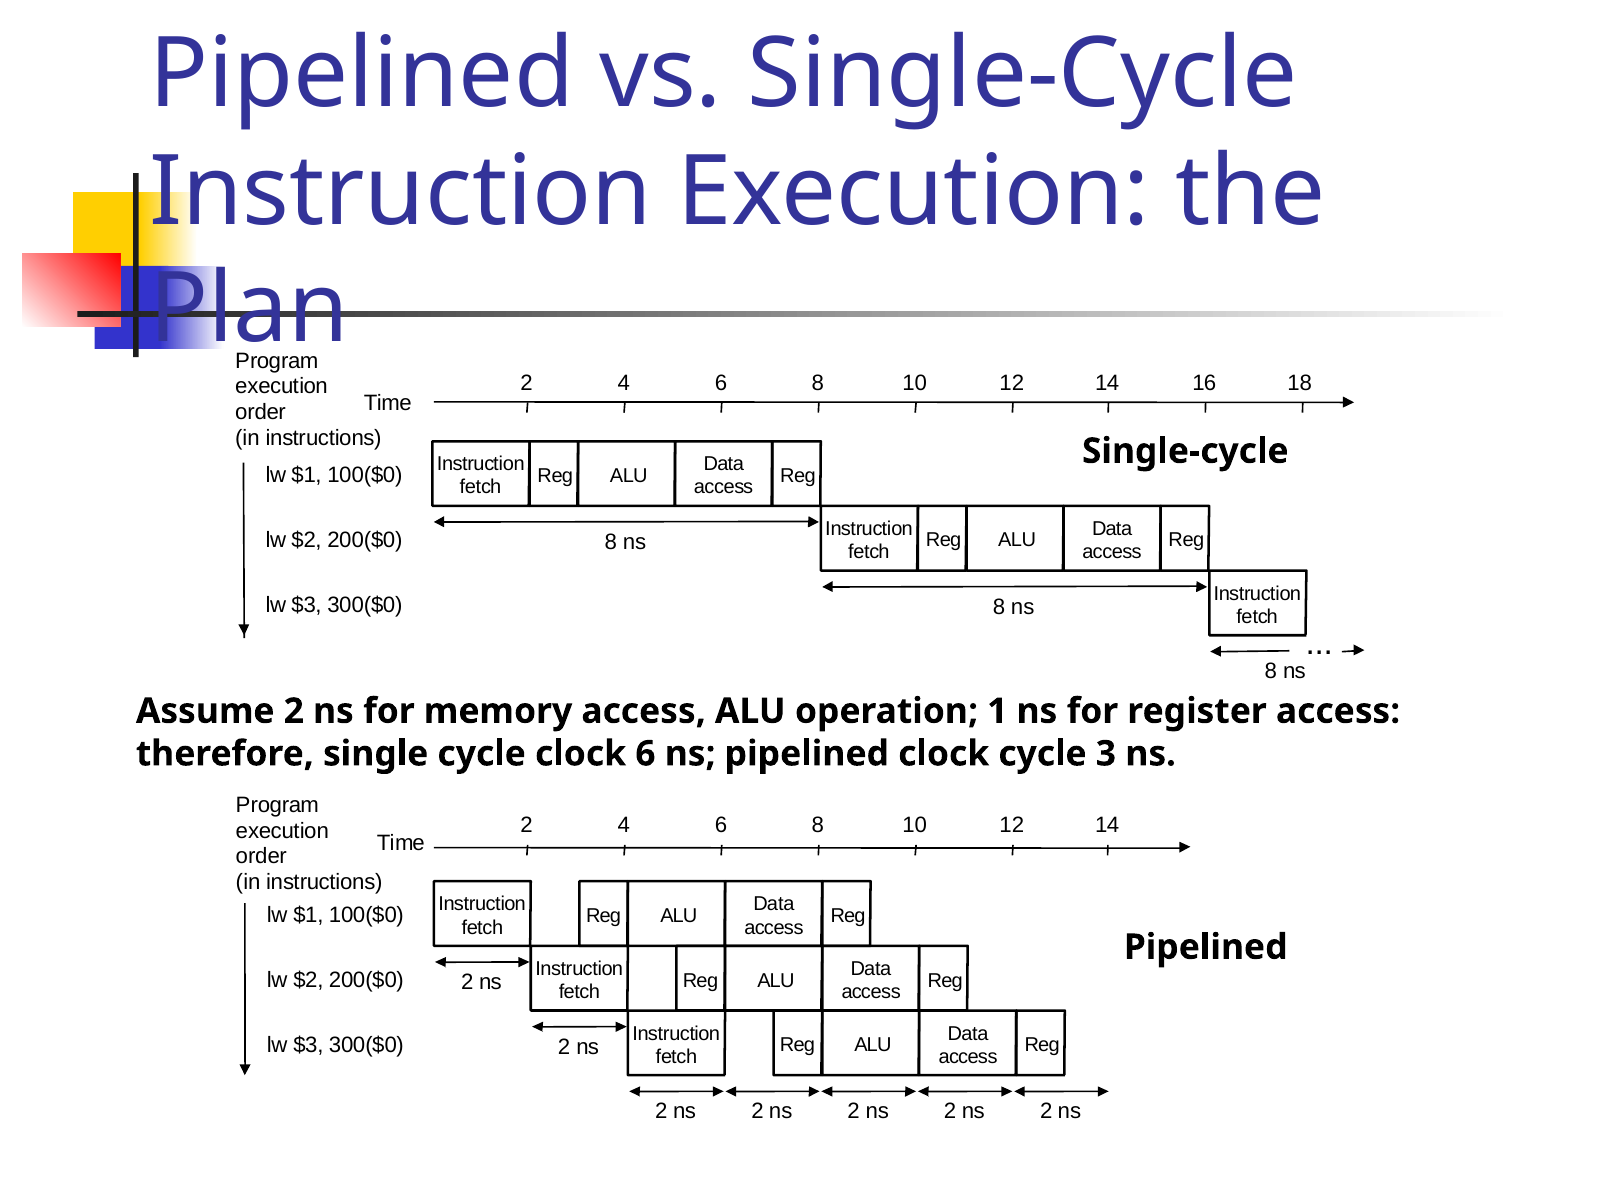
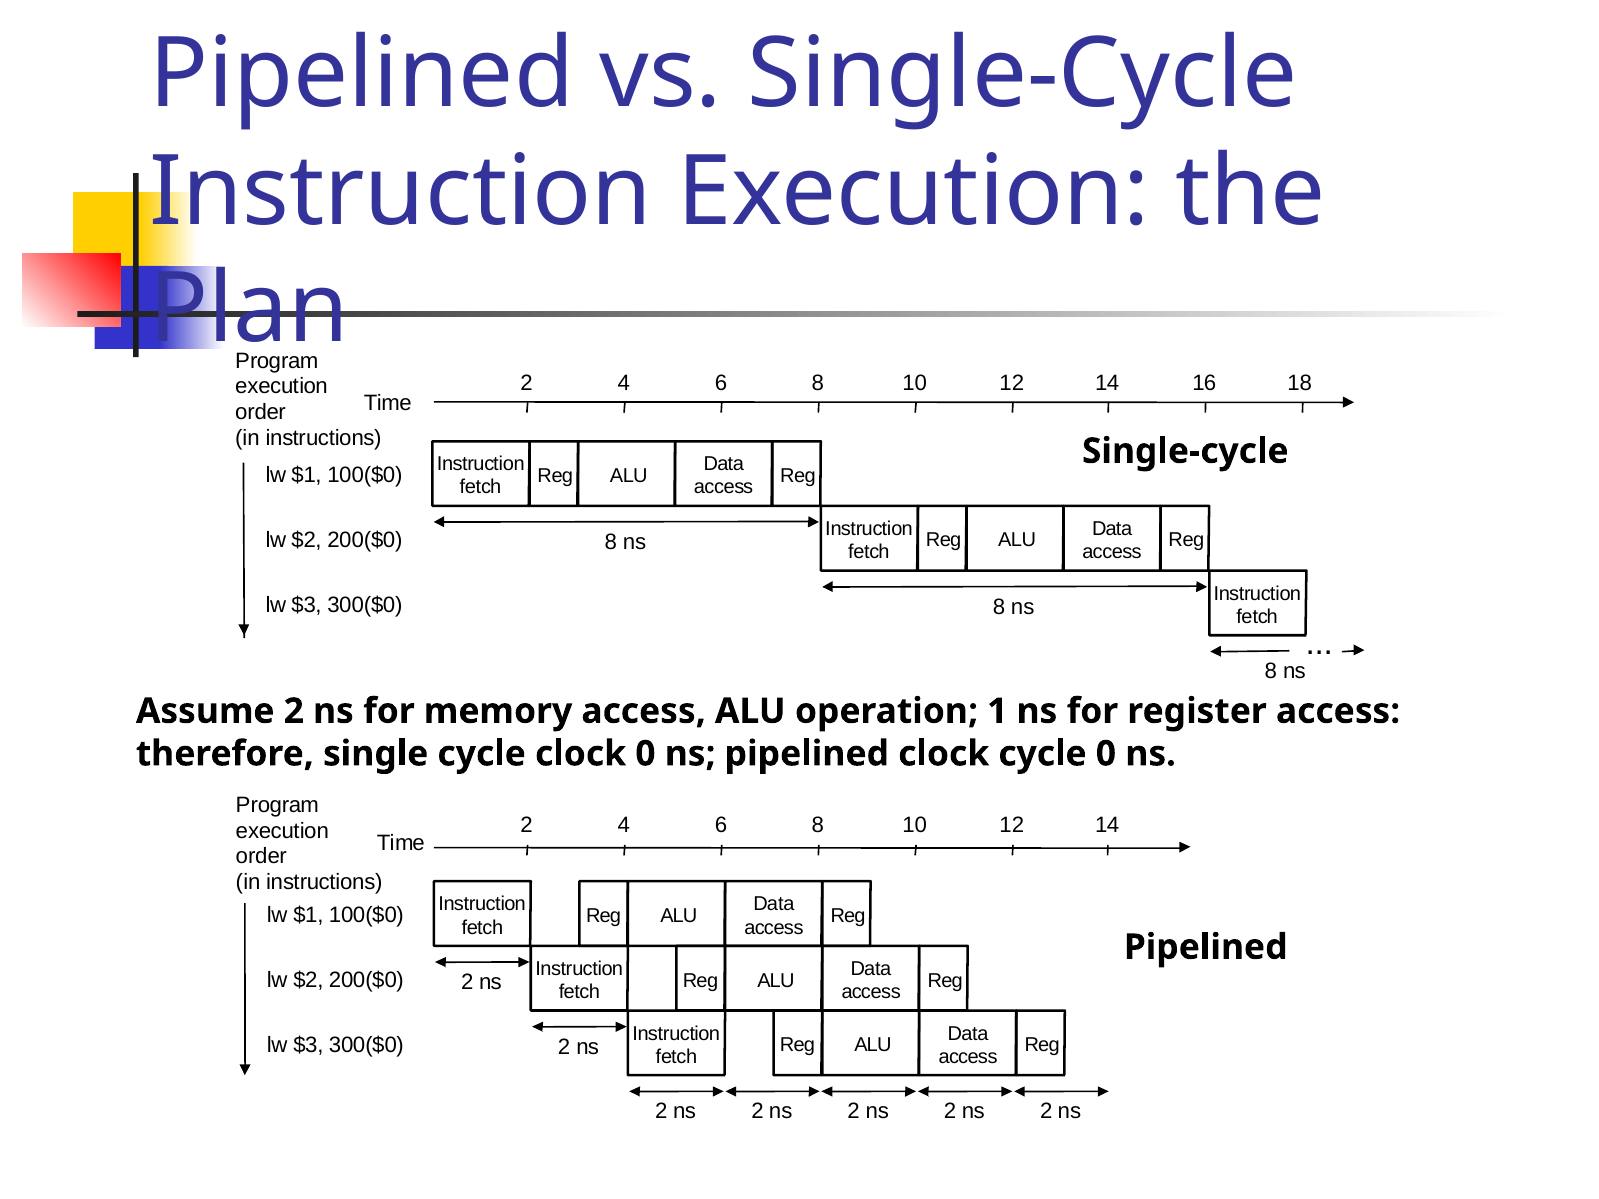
clock 6: 6 -> 0 (645, 754)
cycle 3: 3 -> 0 (1106, 754)
